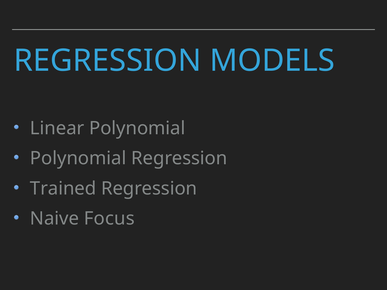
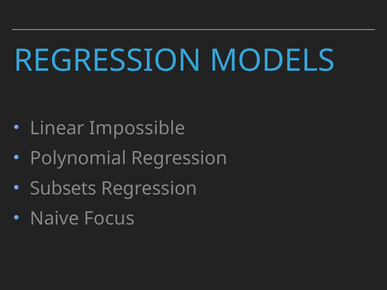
Linear Polynomial: Polynomial -> Impossible (137, 128)
Trained: Trained -> Subsets (63, 189)
